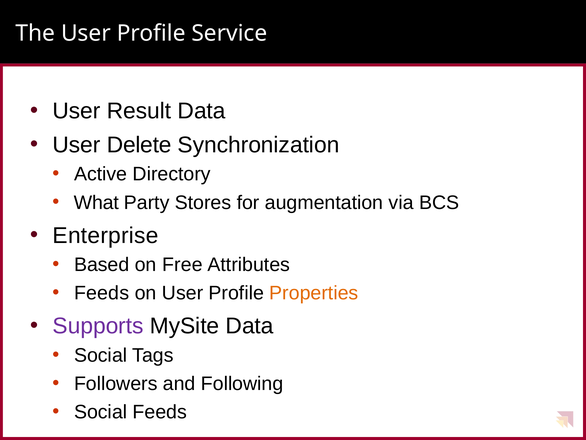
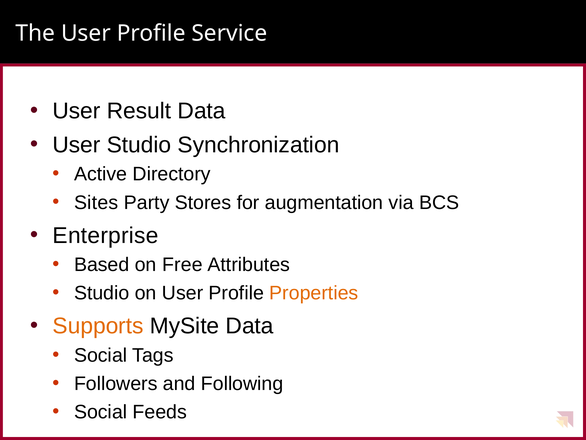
User Delete: Delete -> Studio (139, 145)
What: What -> Sites (96, 202)
Feeds: Feeds -> Studio (102, 293)
Supports colour: purple -> orange (98, 326)
